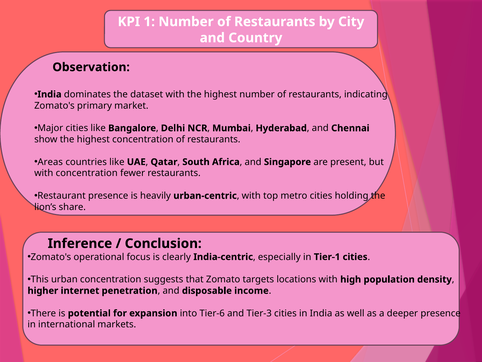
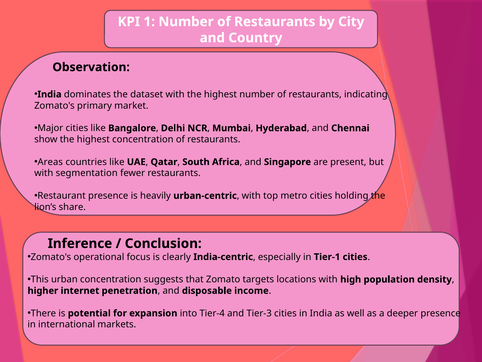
with concentration: concentration -> segmentation (87, 173)
Tier-6: Tier-6 -> Tier-4 (212, 313)
